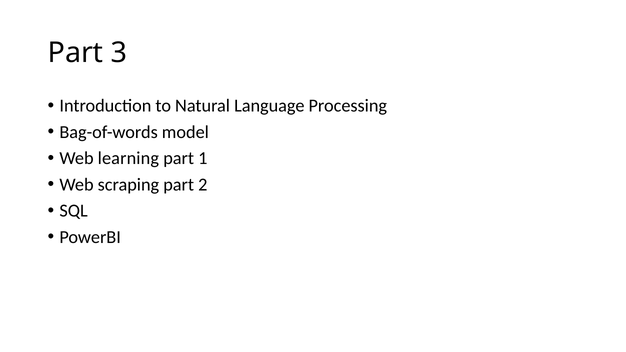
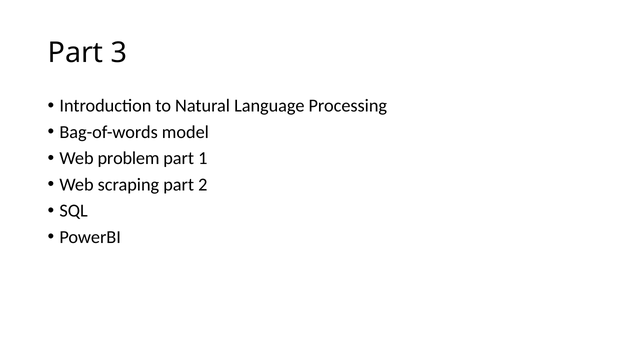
learning: learning -> problem (129, 158)
